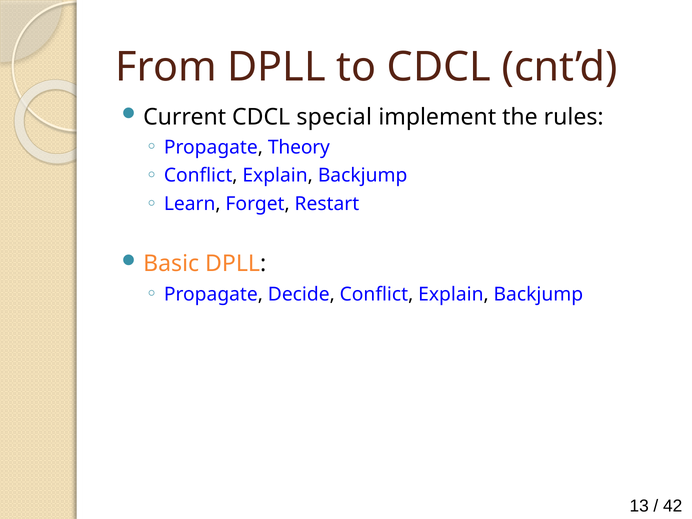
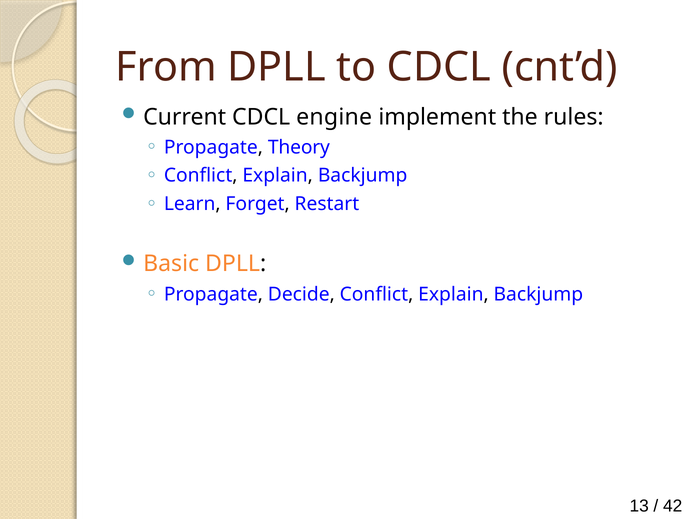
special: special -> engine (334, 117)
